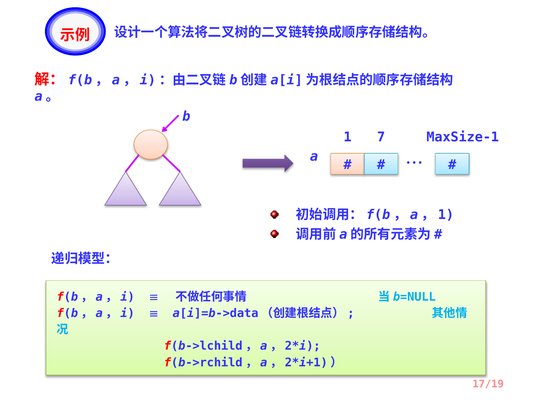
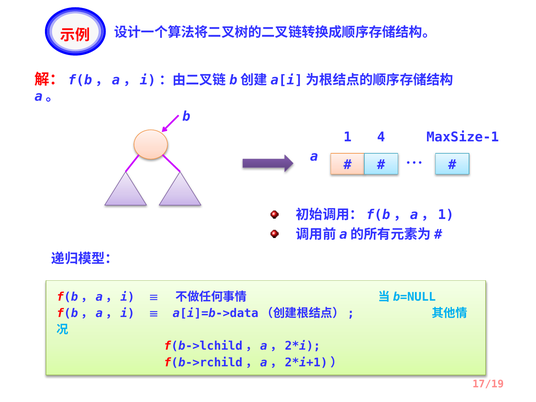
7: 7 -> 4 (381, 137)
